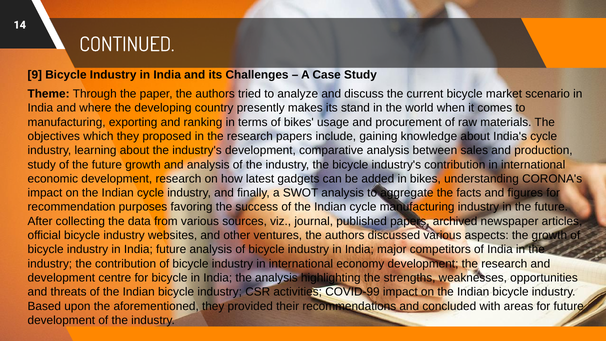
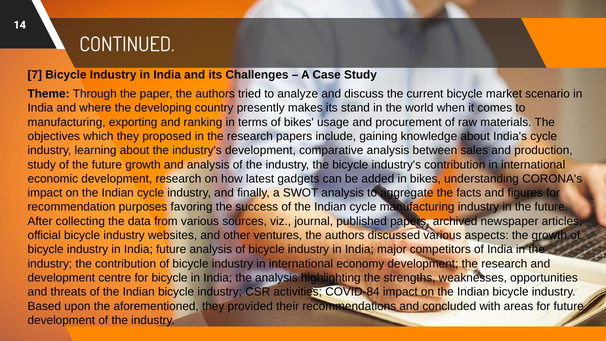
9: 9 -> 7 (35, 75)
COVID-99: COVID-99 -> COVID-84 (352, 292)
